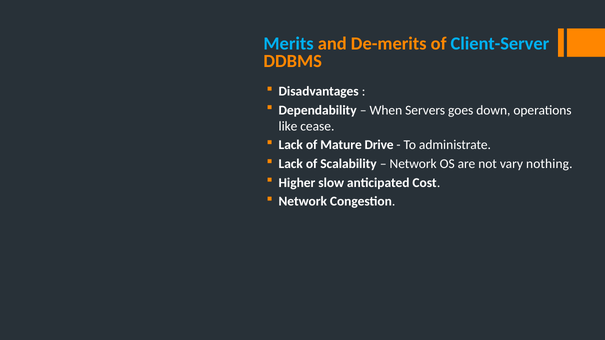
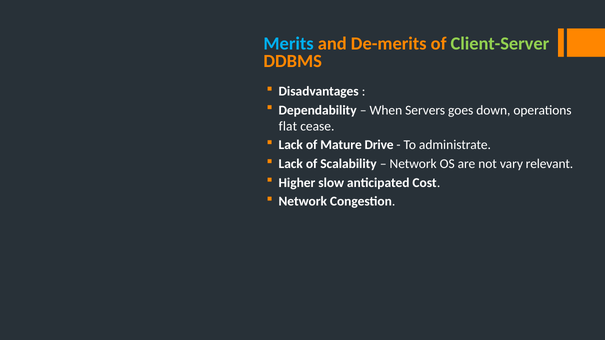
Client-Server colour: light blue -> light green (500, 44)
like: like -> flat (288, 126)
nothing: nothing -> relevant (549, 164)
